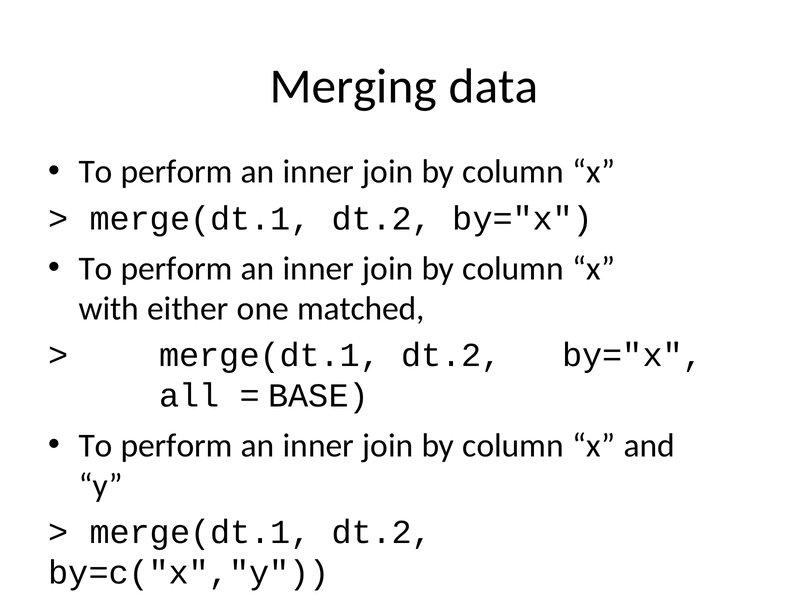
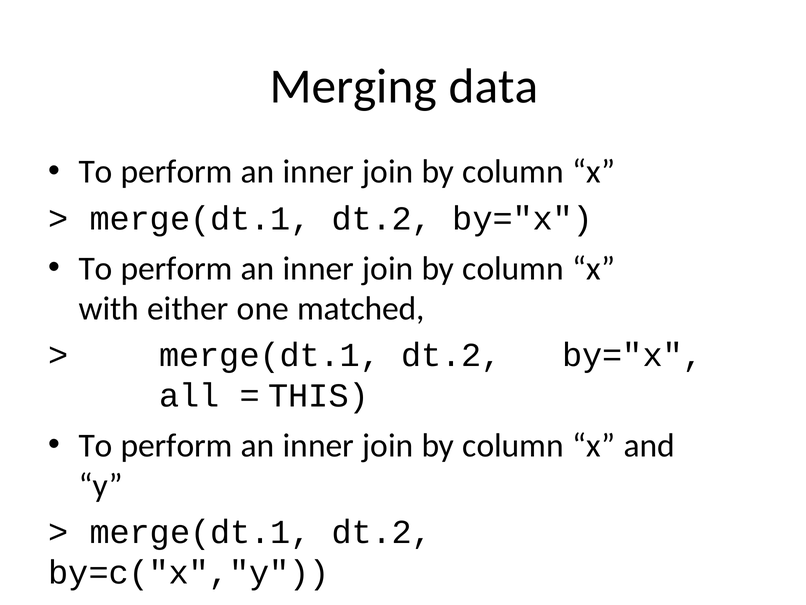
BASE: BASE -> THIS (319, 395)
